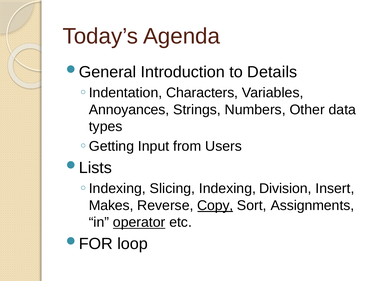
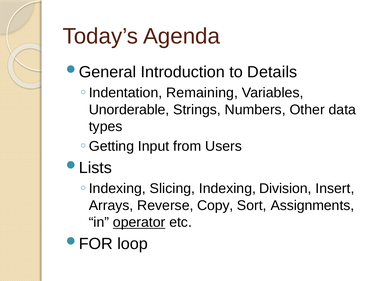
Characters: Characters -> Remaining (202, 93)
Annoyances: Annoyances -> Unorderable (129, 110)
Makes: Makes -> Arrays (111, 206)
Copy underline: present -> none (215, 206)
